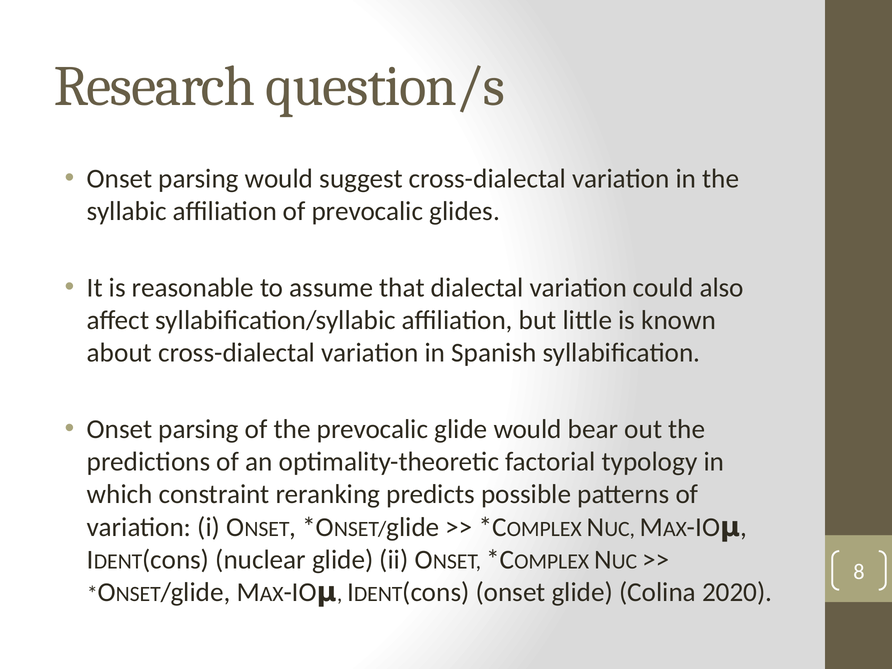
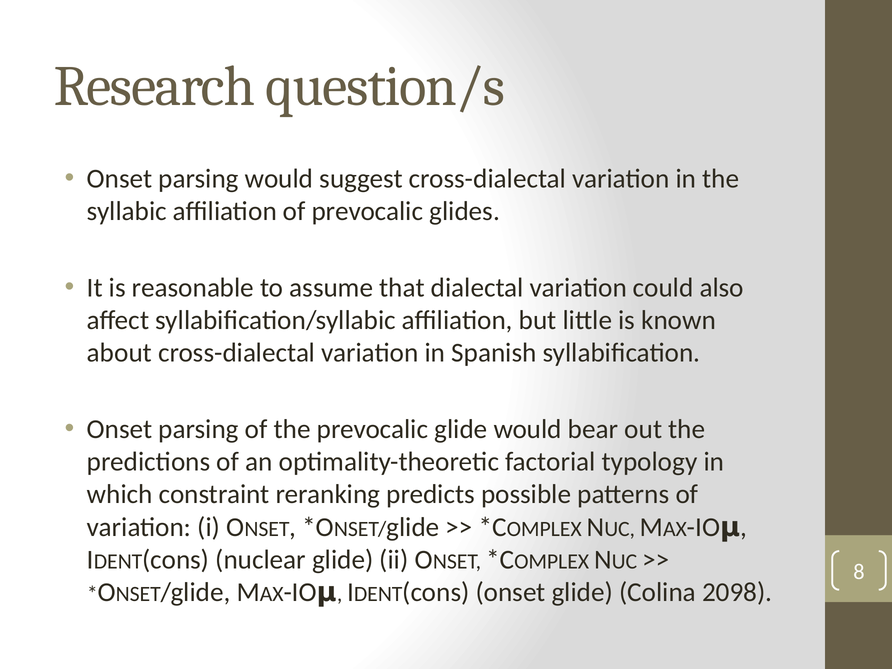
2020: 2020 -> 2098 (737, 592)
